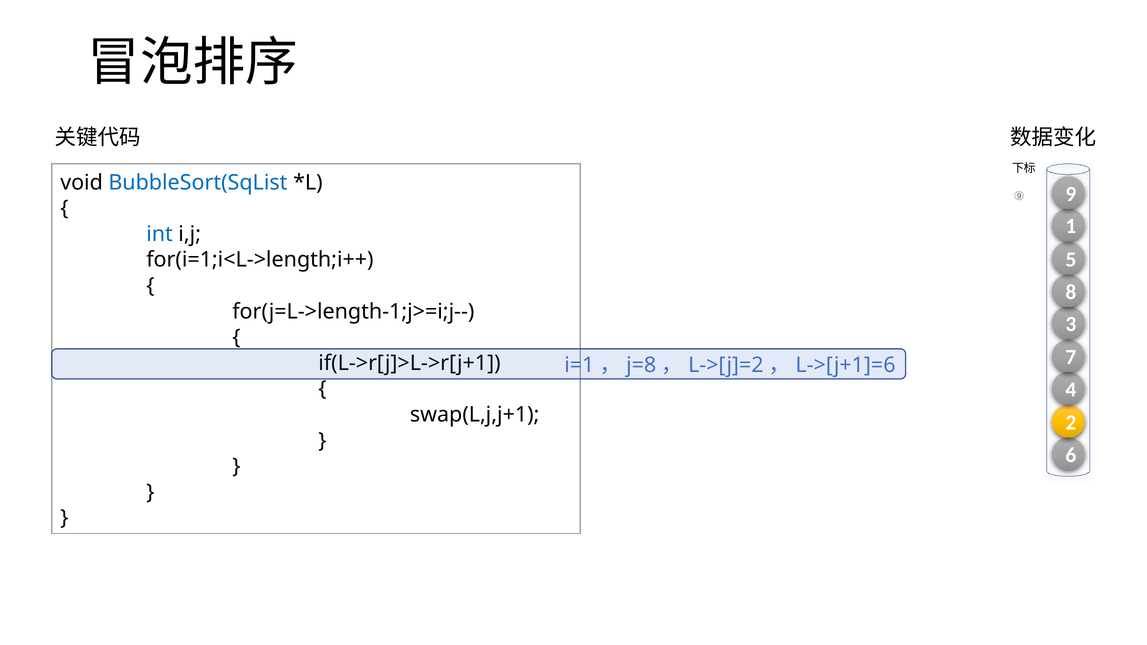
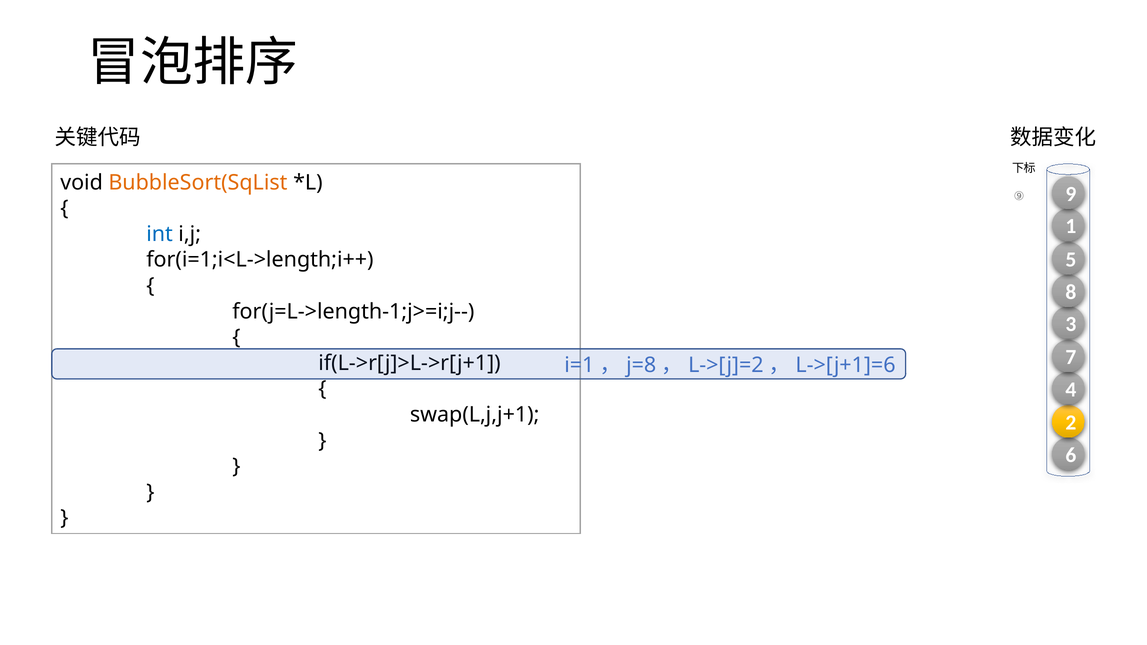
BubbleSort(SqList colour: blue -> orange (198, 182)
